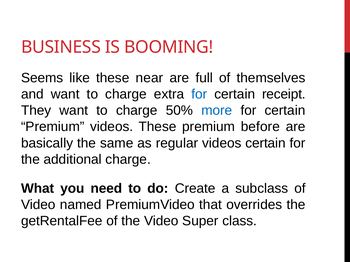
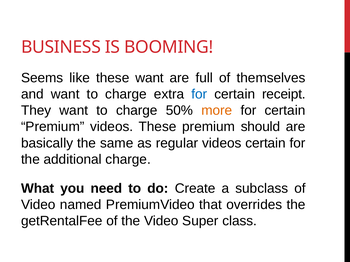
these near: near -> want (150, 78)
more colour: blue -> orange (217, 111)
before: before -> should (260, 127)
